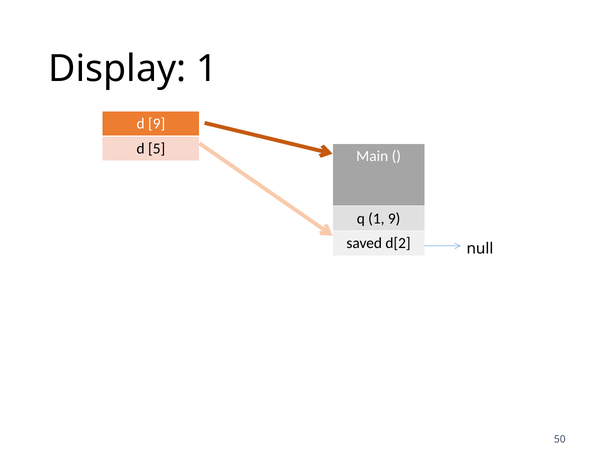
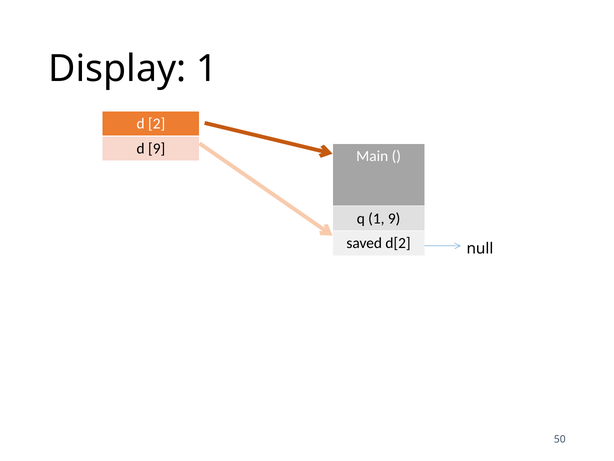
d 9: 9 -> 2 (157, 123)
d 5: 5 -> 9 (157, 148)
